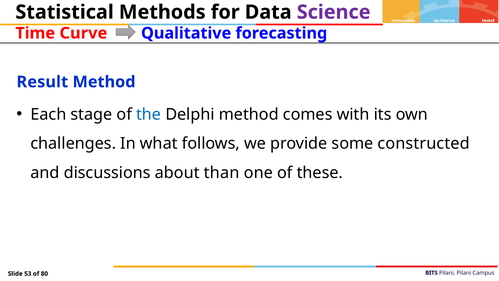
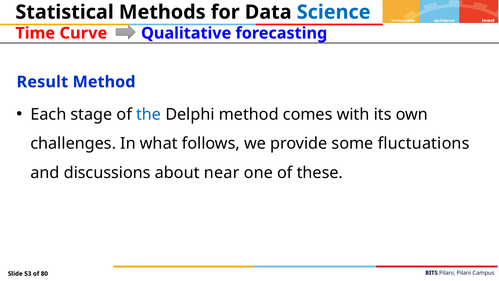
Science colour: purple -> blue (334, 12)
constructed: constructed -> fluctuations (424, 143)
than: than -> near (222, 173)
